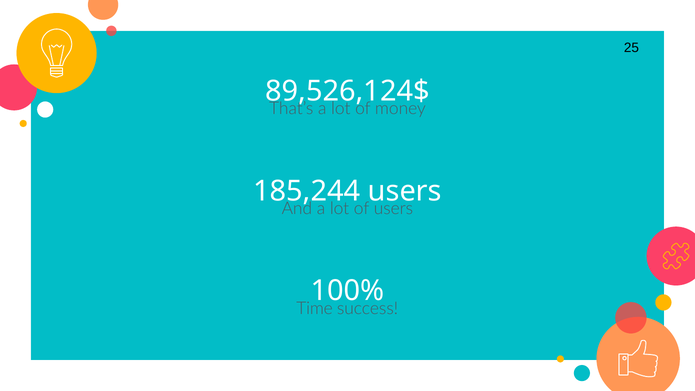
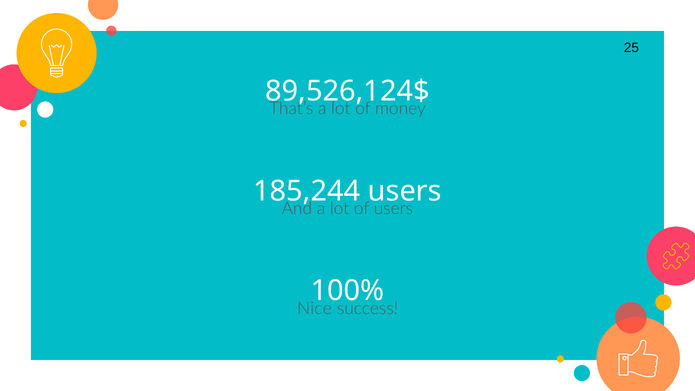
Time: Time -> Nice (314, 308)
